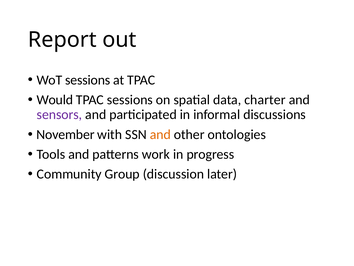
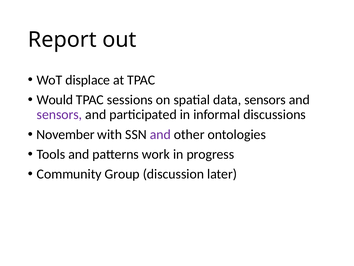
WoT sessions: sessions -> displace (88, 80)
data charter: charter -> sensors (265, 100)
and colour: orange -> purple (160, 134)
